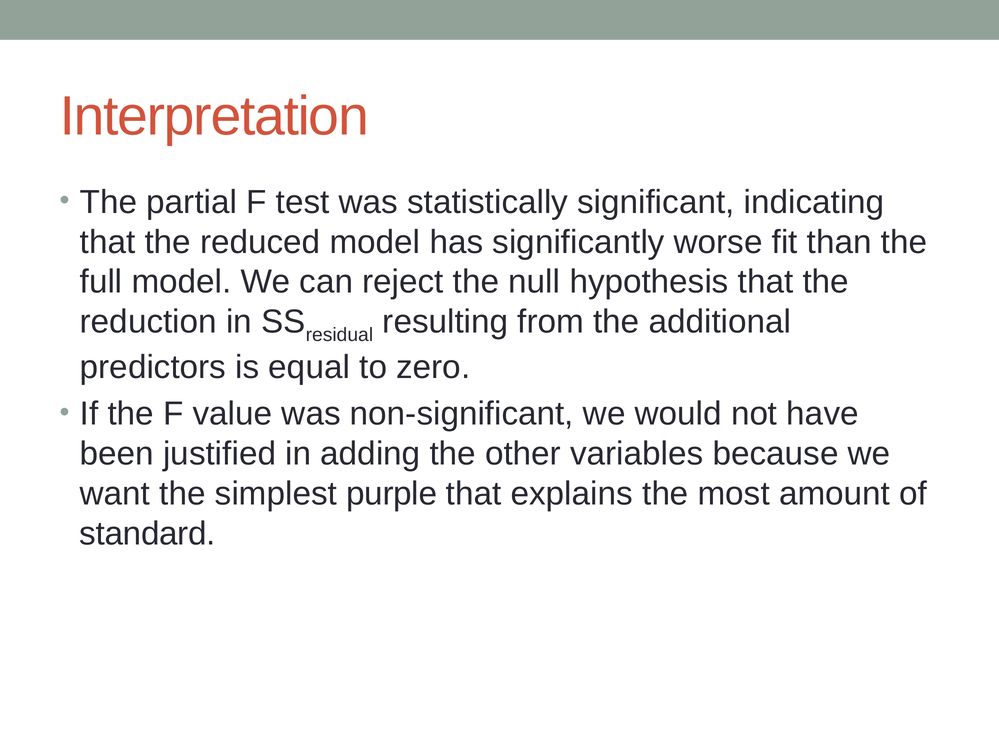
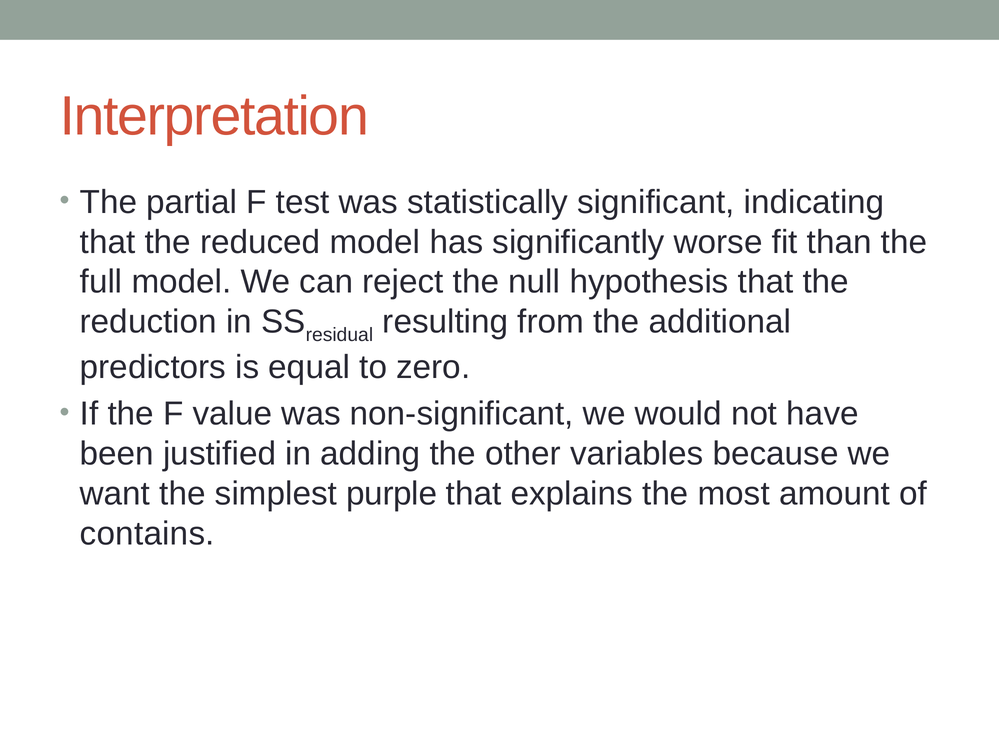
standard: standard -> contains (147, 534)
